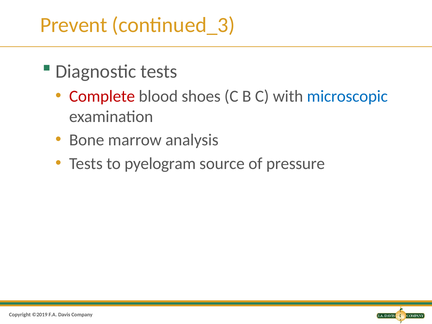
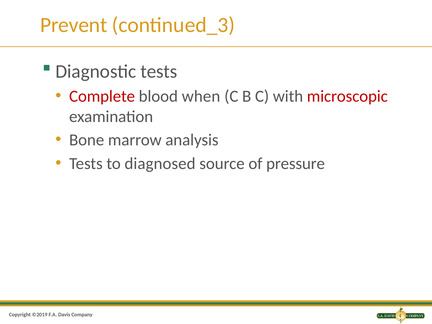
shoes: shoes -> when (201, 96)
microscopic colour: blue -> red (347, 96)
pyelogram: pyelogram -> diagnosed (160, 164)
